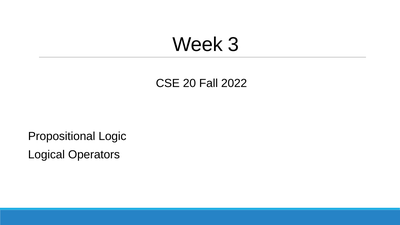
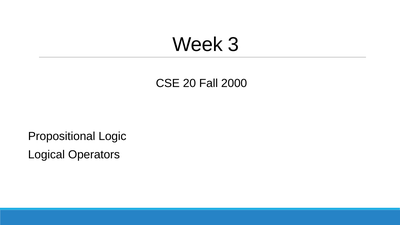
2022: 2022 -> 2000 (234, 83)
